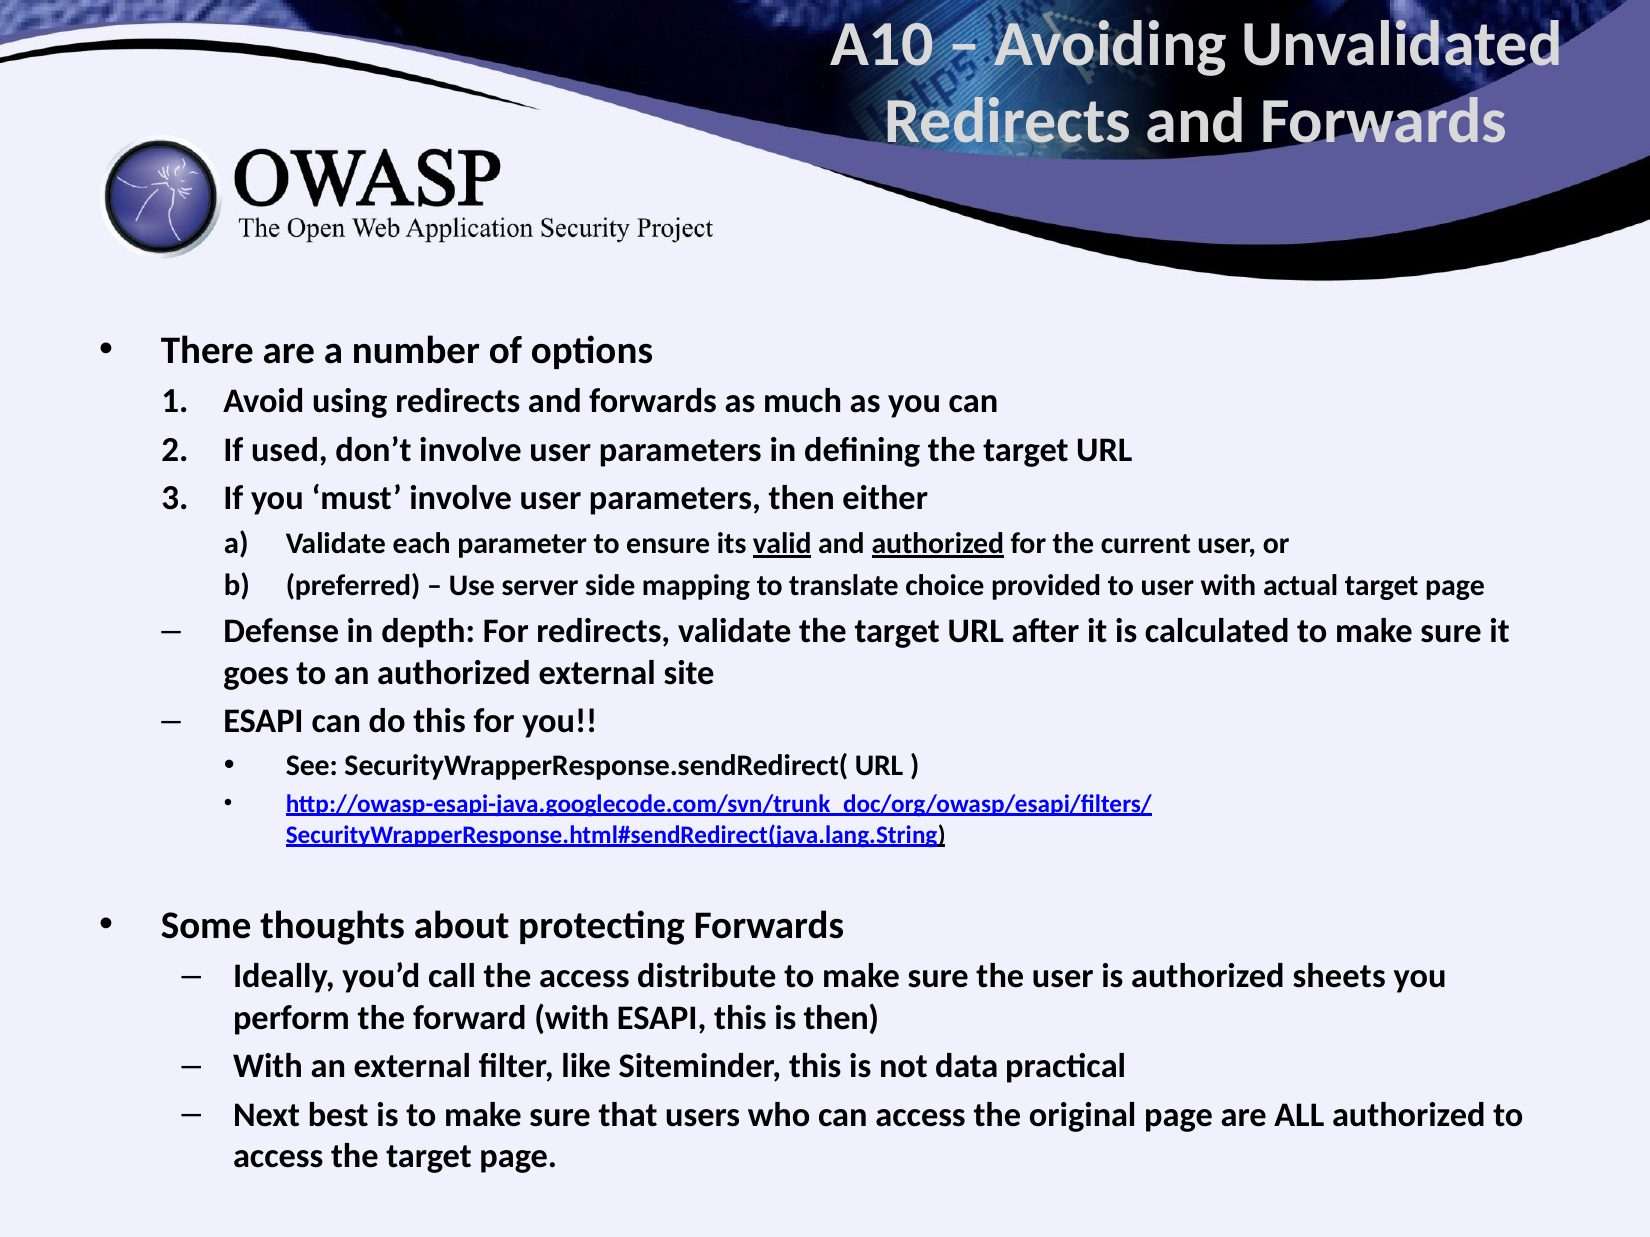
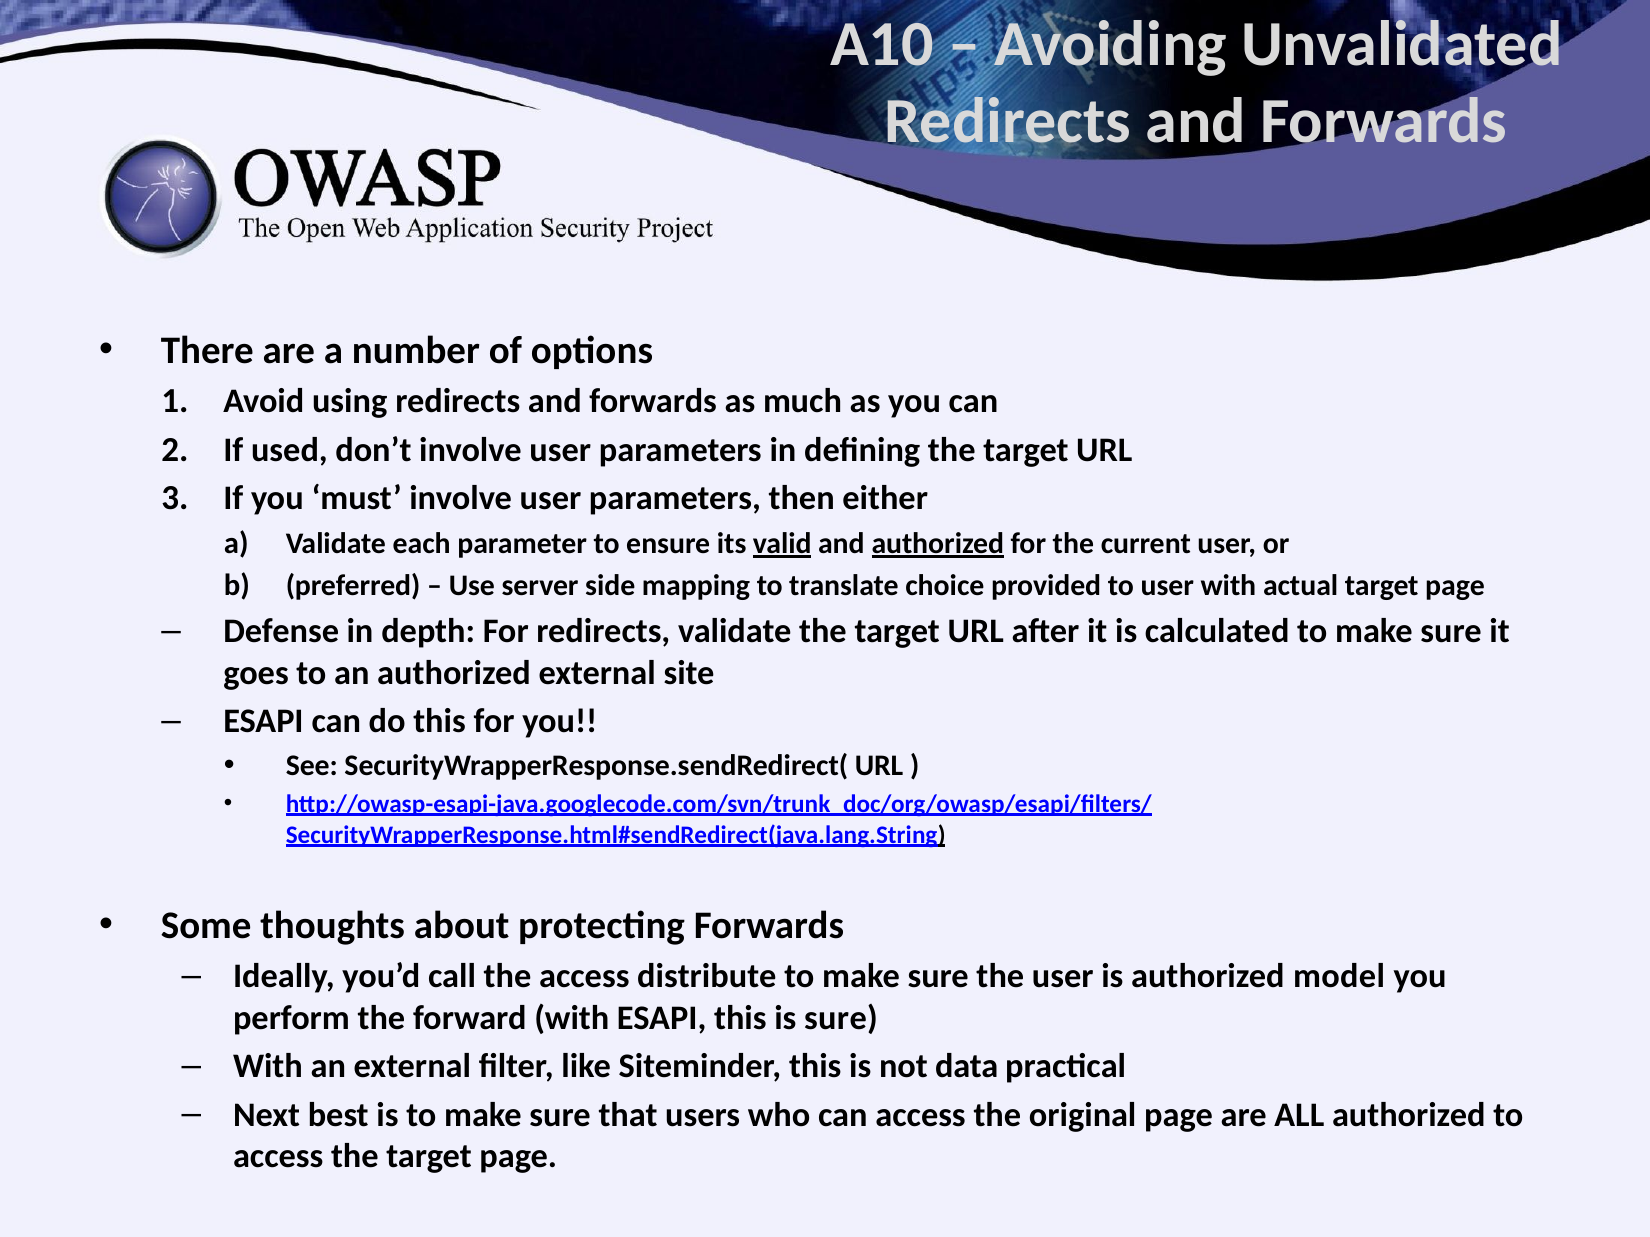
sheets: sheets -> model (1339, 977)
is then: then -> sure (841, 1018)
